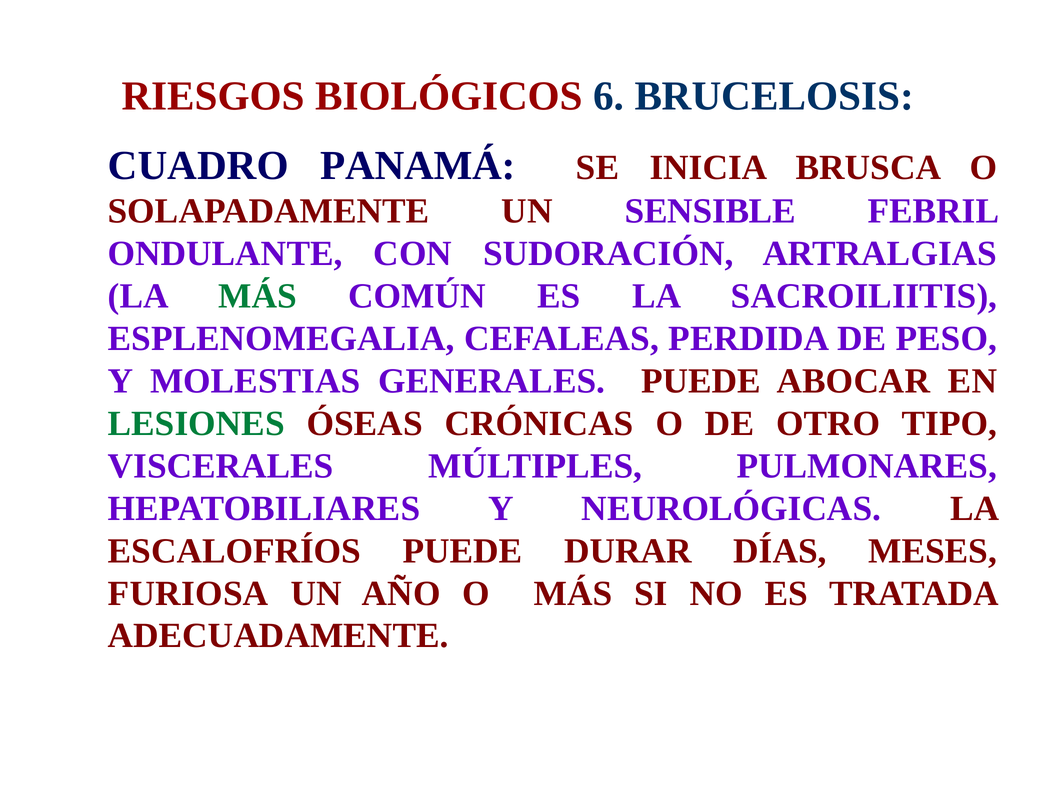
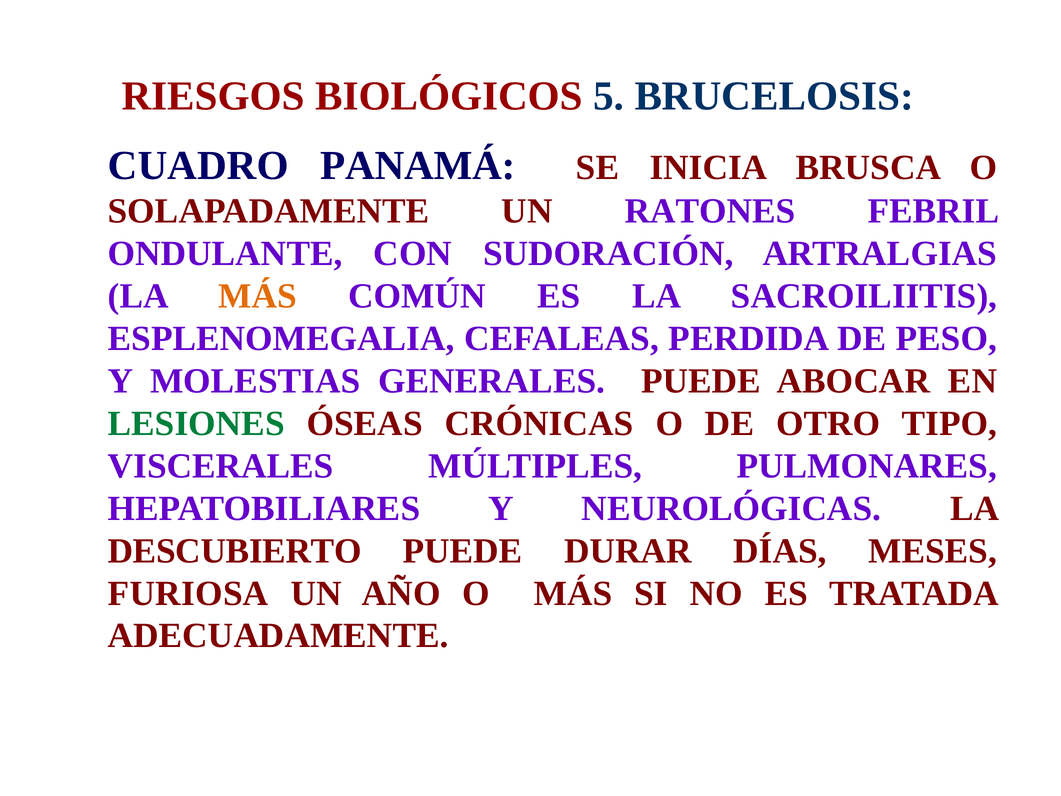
6: 6 -> 5 (609, 96)
SENSIBLE: SENSIBLE -> RATONES (710, 211)
MÁS colour: green -> orange (258, 296)
ESCALOFRÍOS: ESCALOFRÍOS -> DESCUBIERTO (235, 551)
